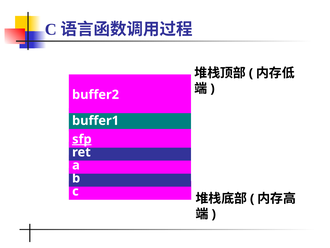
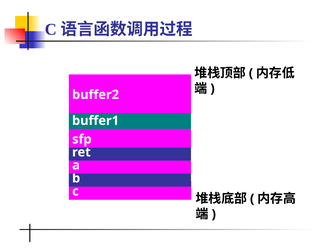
sfp underline: present -> none (82, 139)
